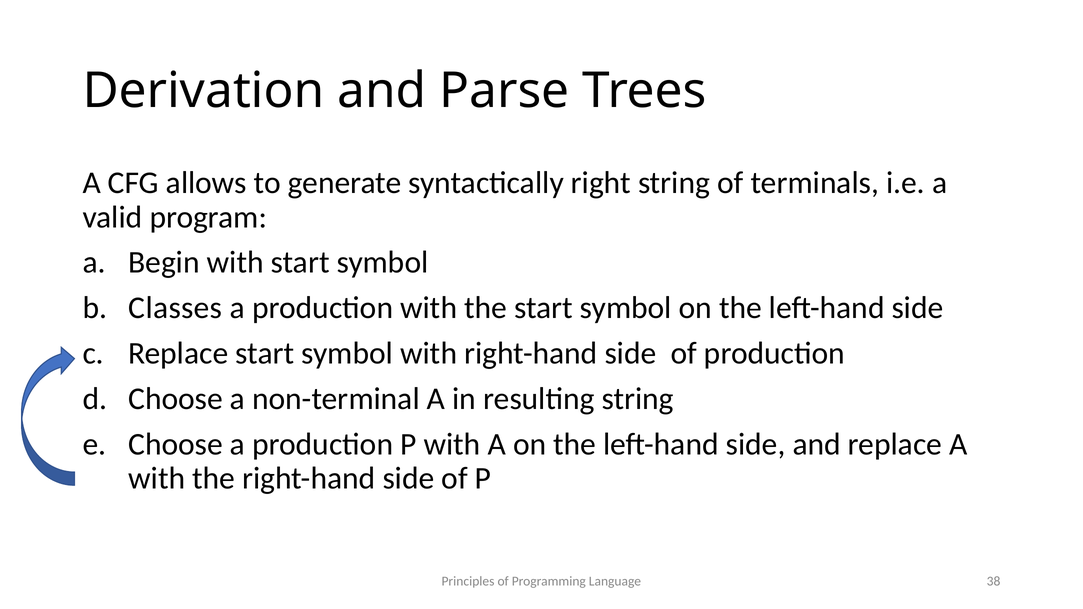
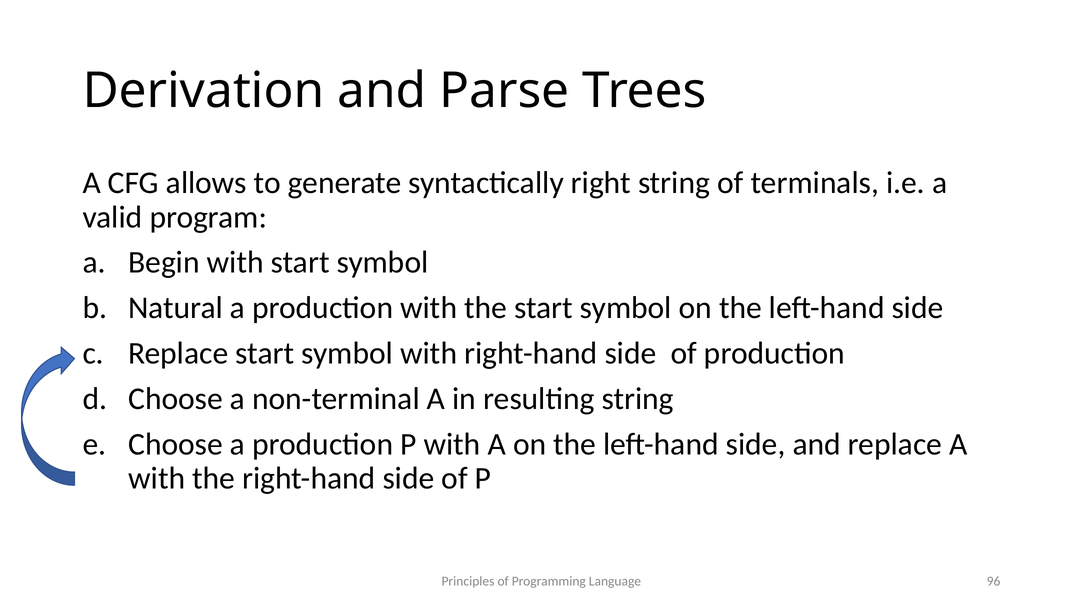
Classes: Classes -> Natural (176, 308)
38: 38 -> 96 (994, 582)
